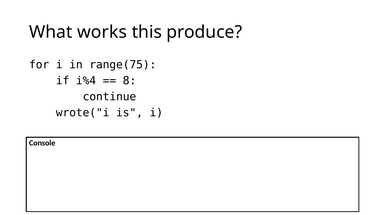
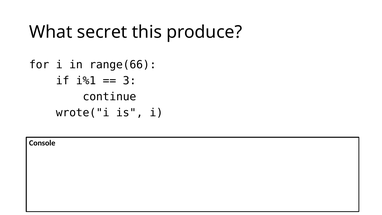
works: works -> secret (102, 32)
range(75: range(75 -> range(66 (123, 65)
i%4: i%4 -> i%1 (86, 81)
8: 8 -> 3 (130, 81)
